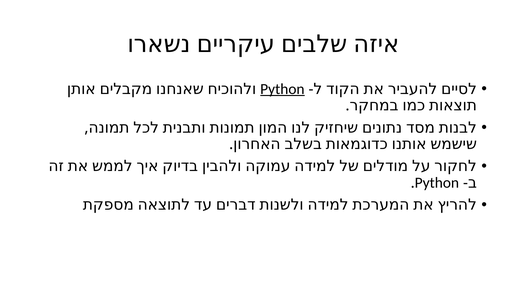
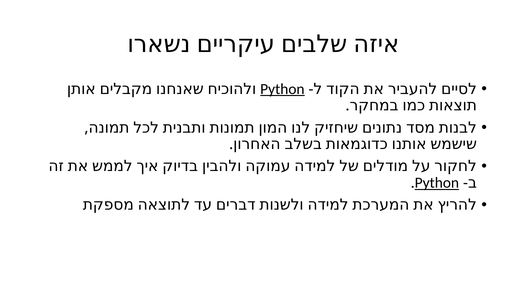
Python underline: none -> present (437, 183)
